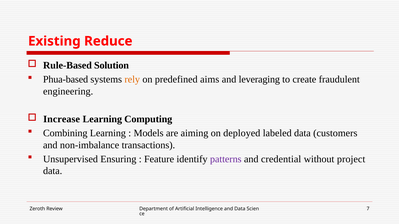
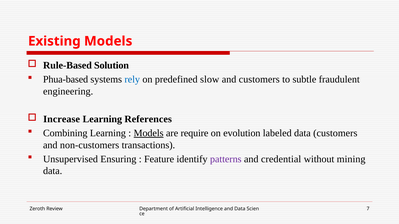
Existing Reduce: Reduce -> Models (108, 41)
rely colour: orange -> blue (132, 79)
aims: aims -> slow (210, 79)
and leveraging: leveraging -> customers (259, 79)
create: create -> subtle (304, 79)
Computing: Computing -> References (148, 119)
Models underline: none -> present (149, 133)
aiming: aiming -> require (195, 133)
deployed: deployed -> evolution (242, 133)
non-imbalance: non-imbalance -> non-customers (90, 145)
project: project -> mining (351, 159)
